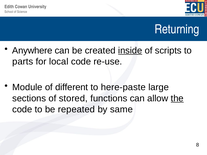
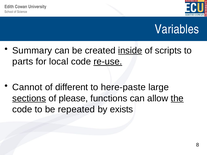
Returning: Returning -> Variables (177, 29)
Anywhere: Anywhere -> Summary (32, 51)
re-use underline: none -> present (108, 62)
Module: Module -> Cannot (27, 87)
sections underline: none -> present (29, 98)
stored: stored -> please (73, 98)
same: same -> exists (122, 110)
